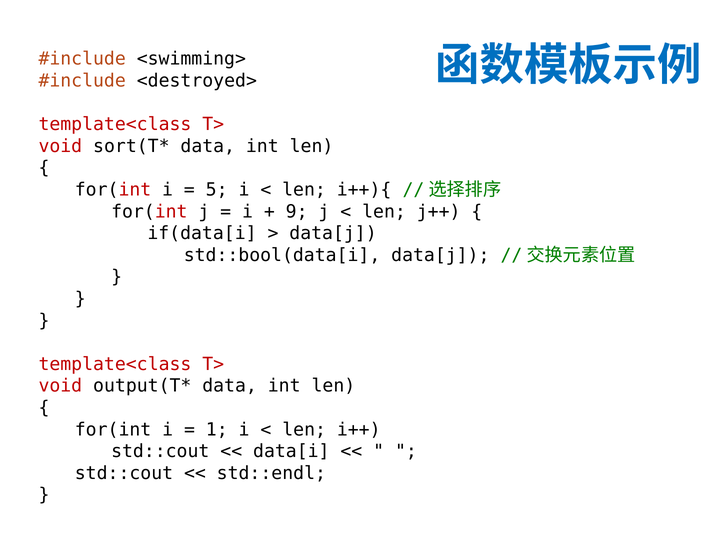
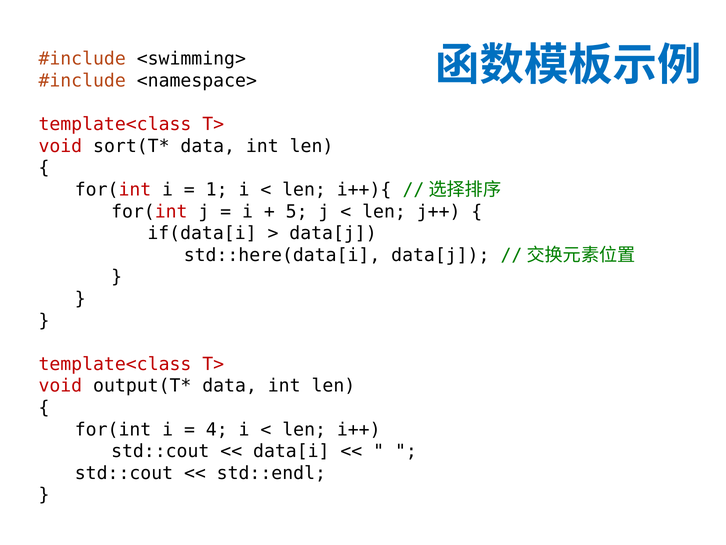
<destroyed>: <destroyed> -> <namespace> (197, 81)
5: 5 -> 1 (217, 190)
9: 9 -> 5 (297, 211)
std::bool(data[i: std::bool(data[i -> std::here(data[i (282, 255)
1: 1 -> 4 (217, 429)
